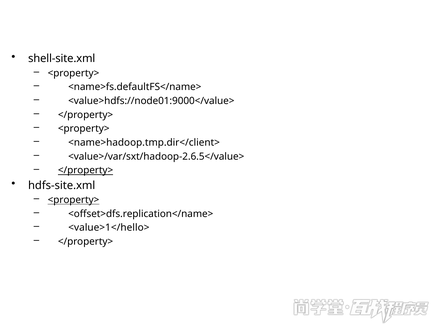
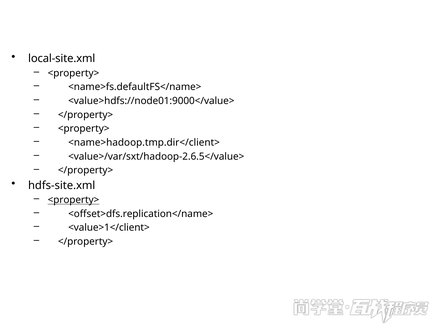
shell-site.xml: shell-site.xml -> local-site.xml (62, 58)
</property> underline: present -> none (86, 170)
<value>1</hello>: <value>1</hello> -> <value>1</client> (109, 227)
